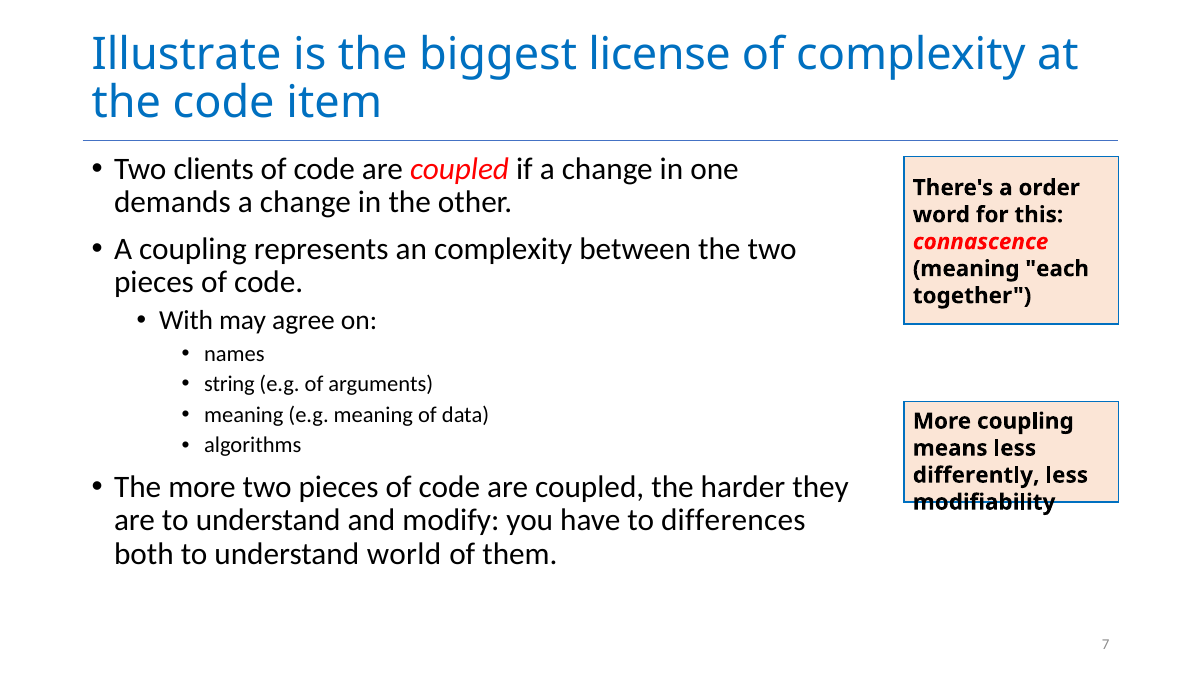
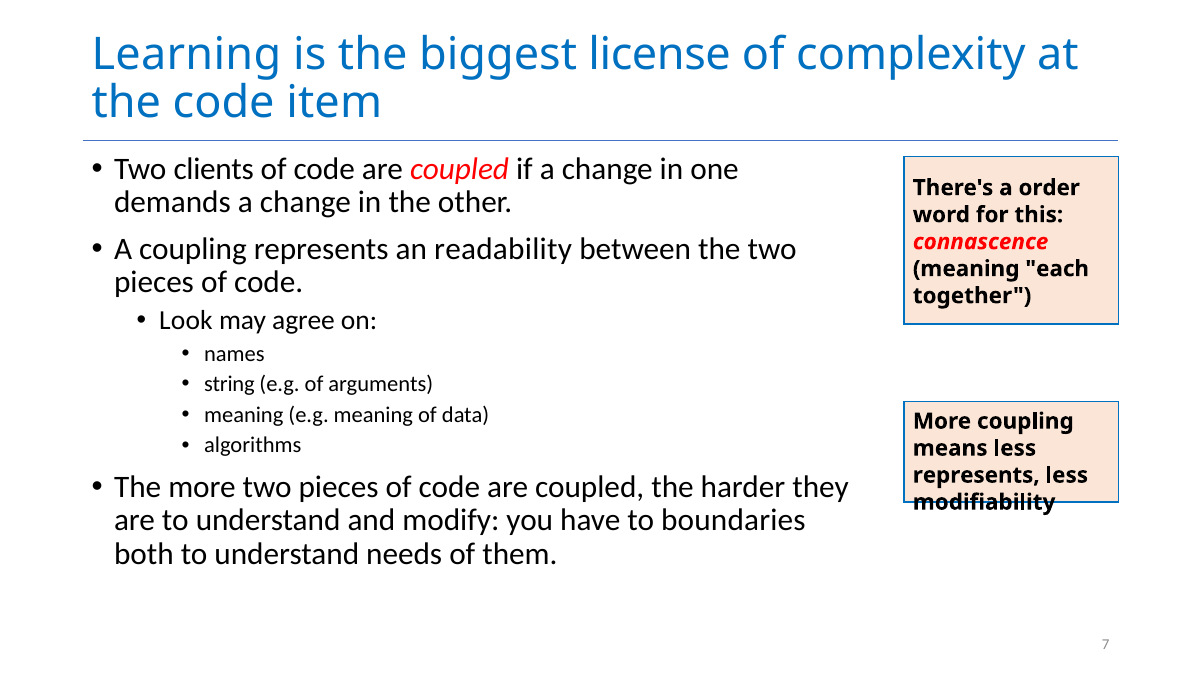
Illustrate: Illustrate -> Learning (186, 55)
an complexity: complexity -> readability (503, 249)
With: With -> Look (186, 321)
differently: differently -> represents (976, 476)
differences: differences -> boundaries (733, 521)
world: world -> needs (404, 555)
